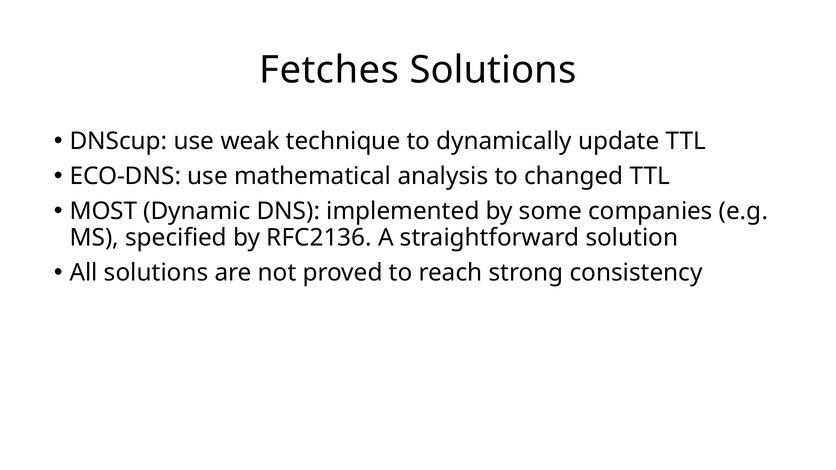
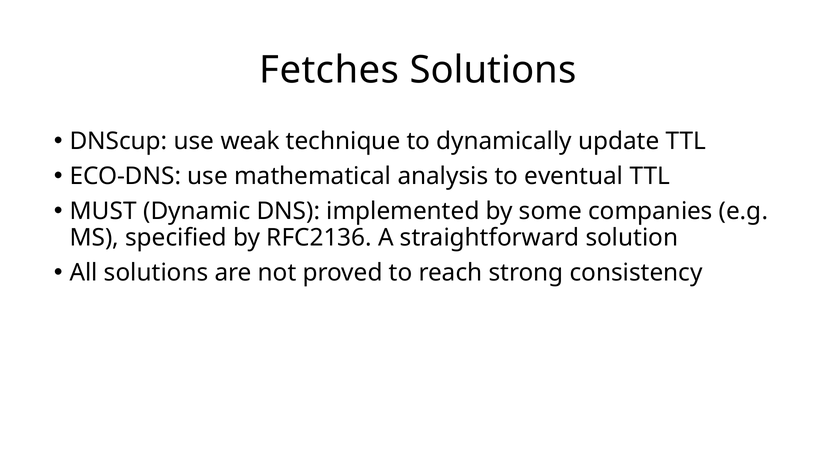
changed: changed -> eventual (574, 176)
MOST: MOST -> MUST (103, 211)
